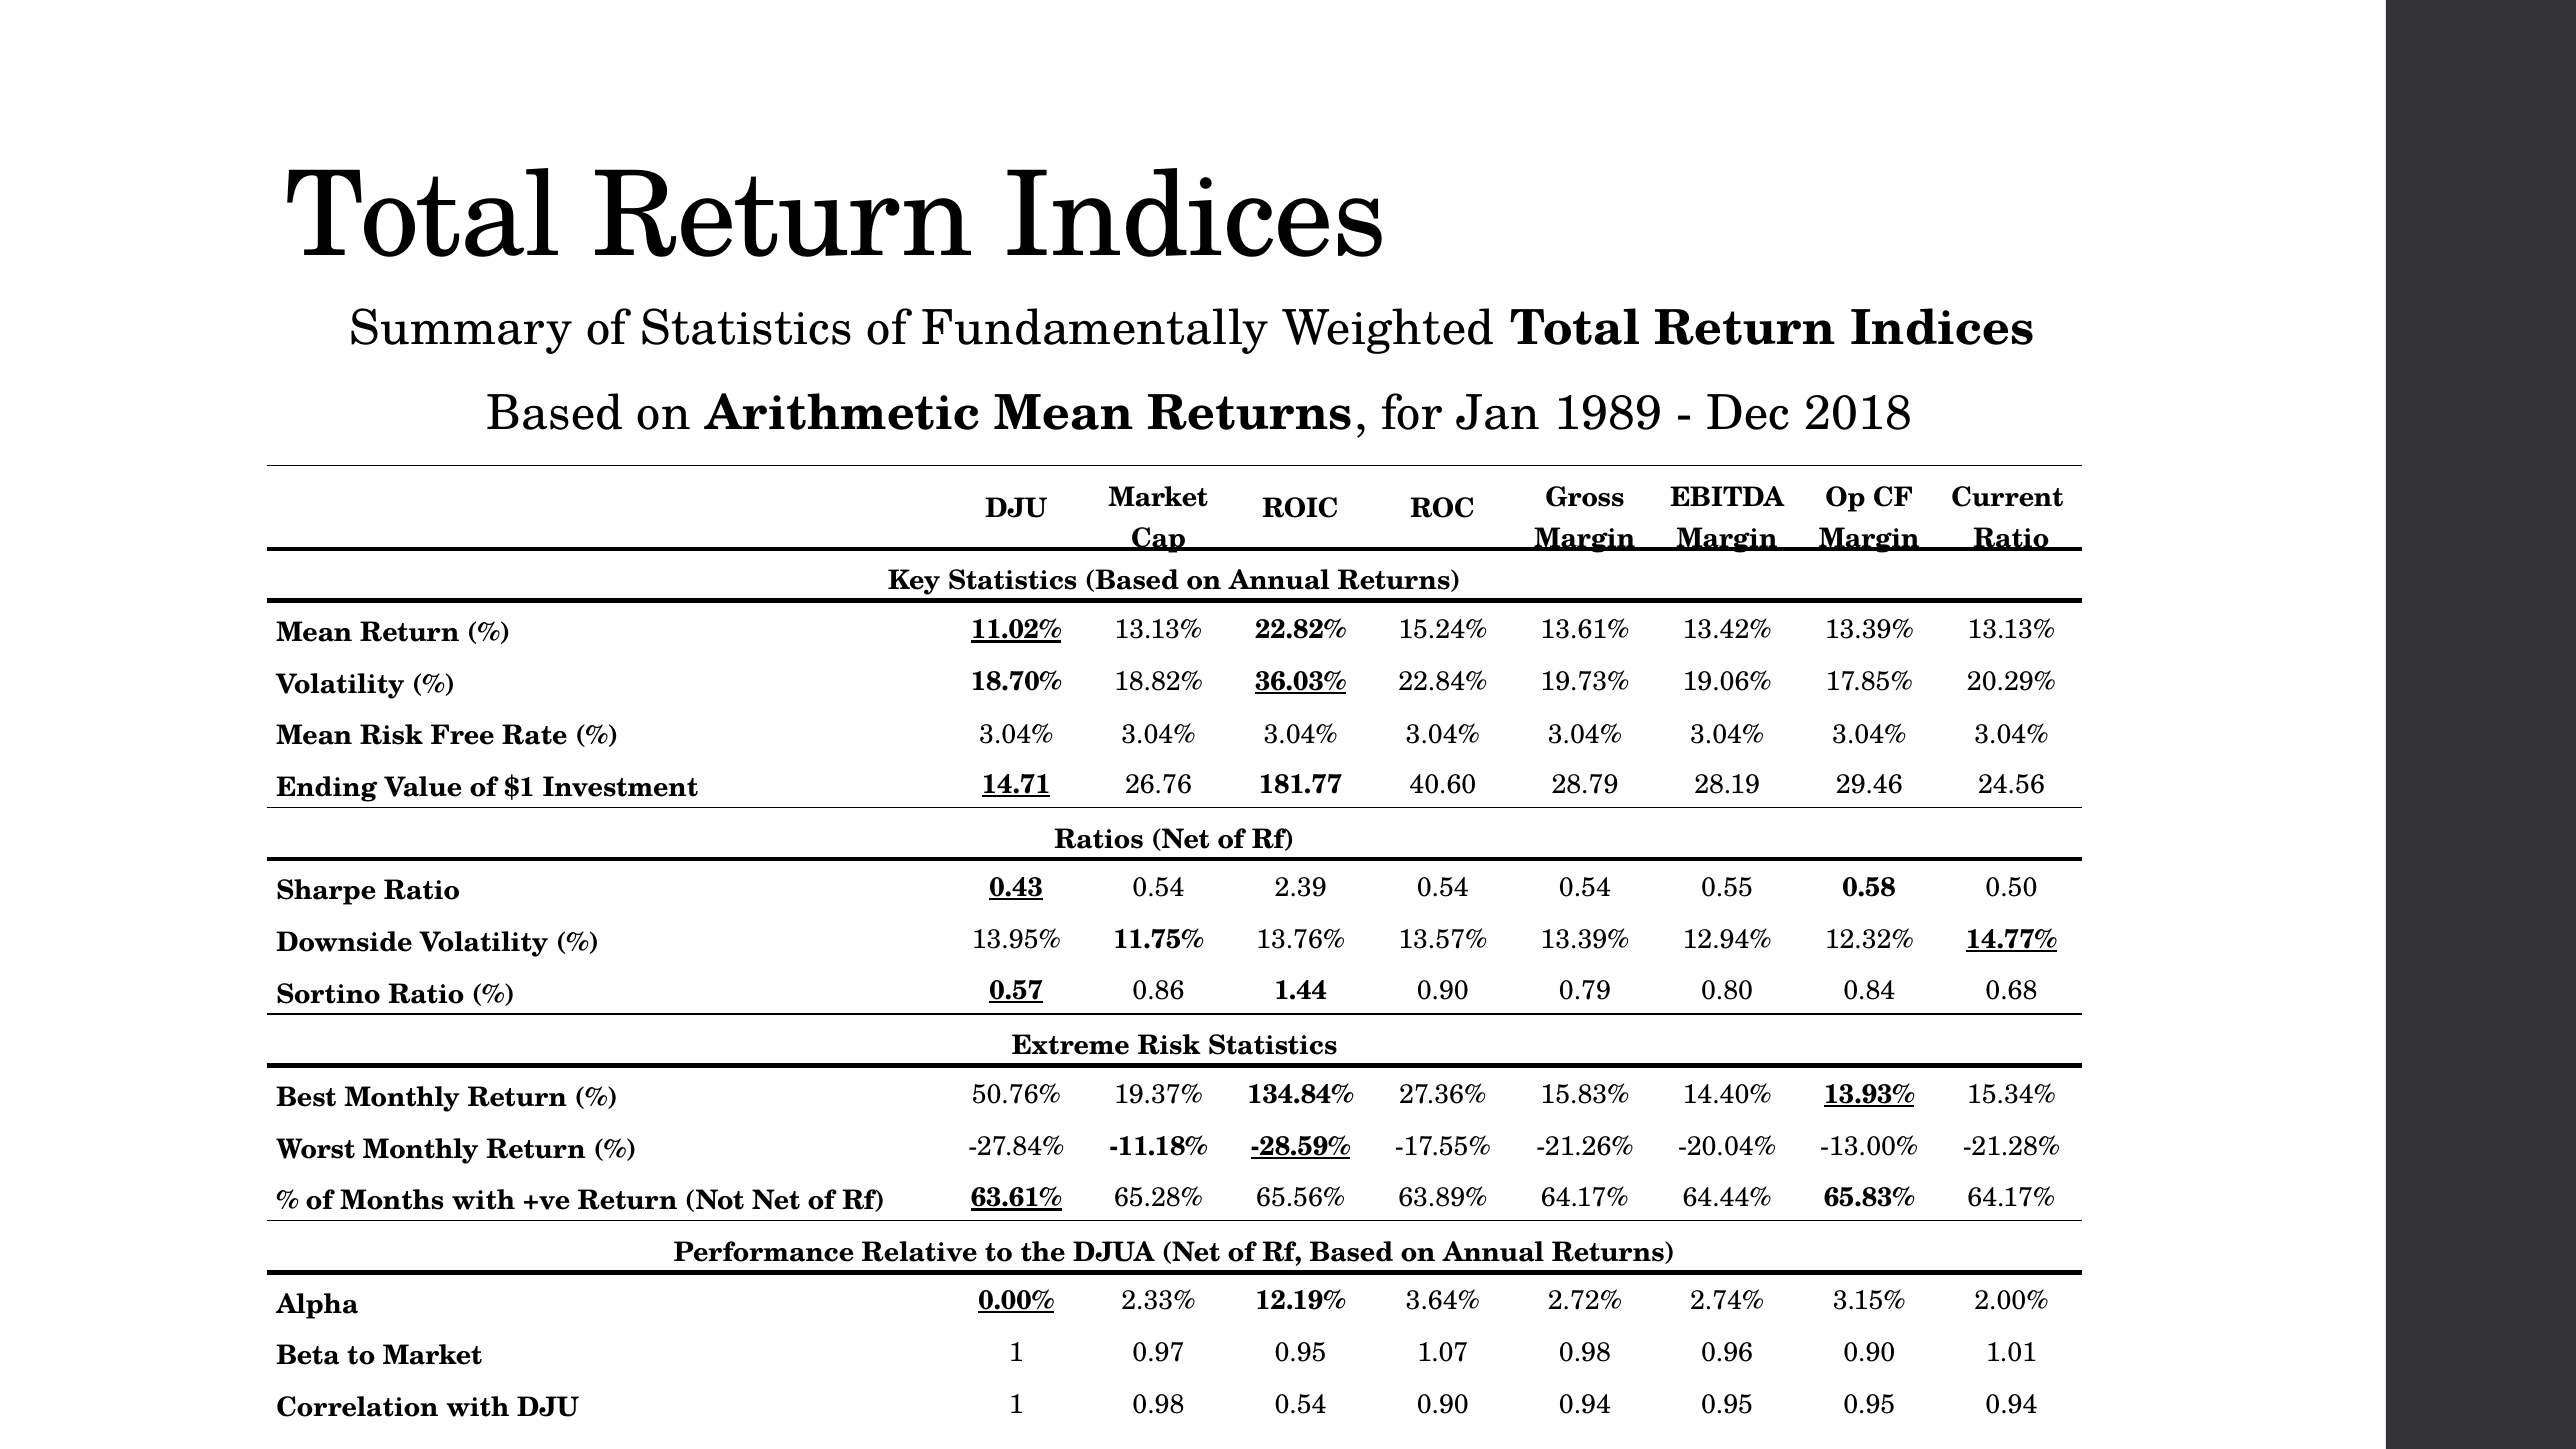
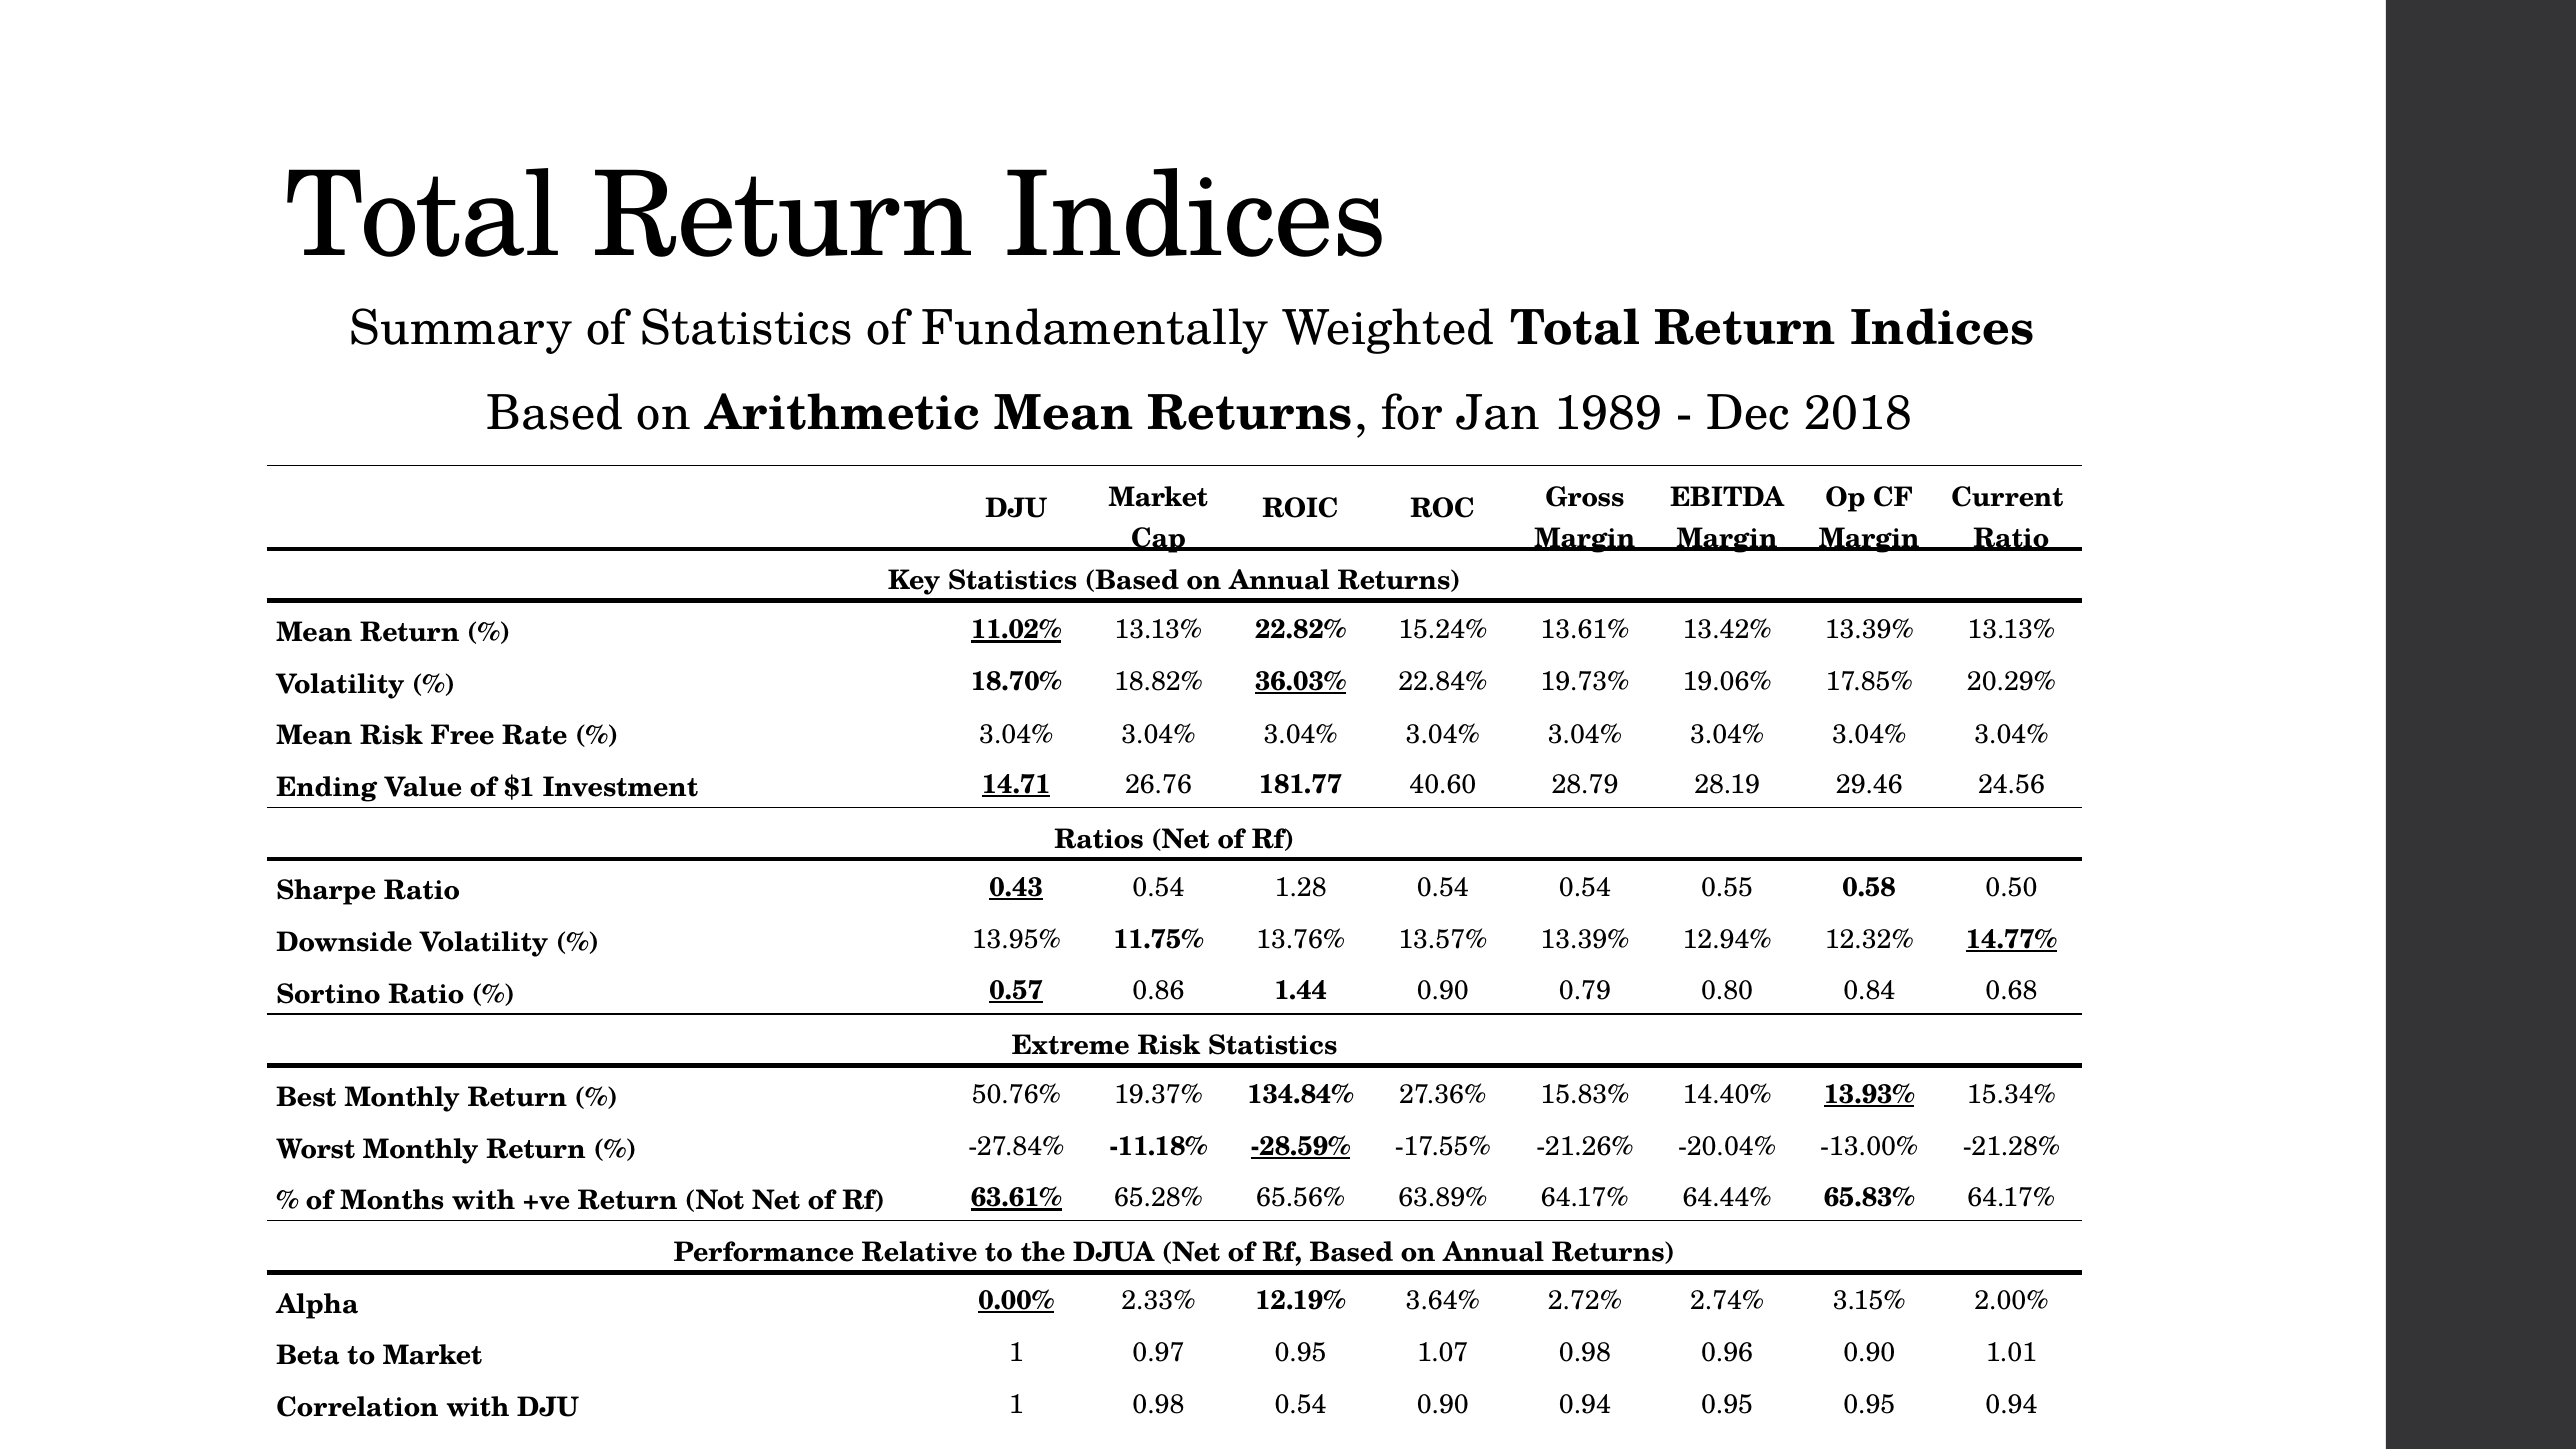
2.39: 2.39 -> 1.28 (1301, 887)
